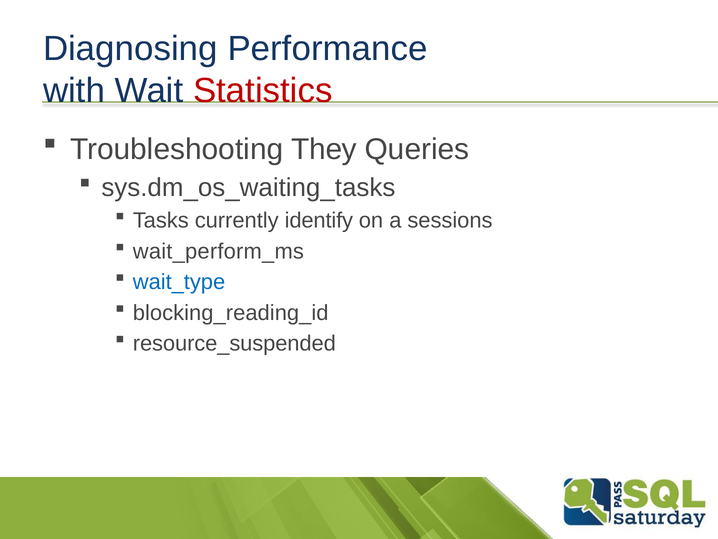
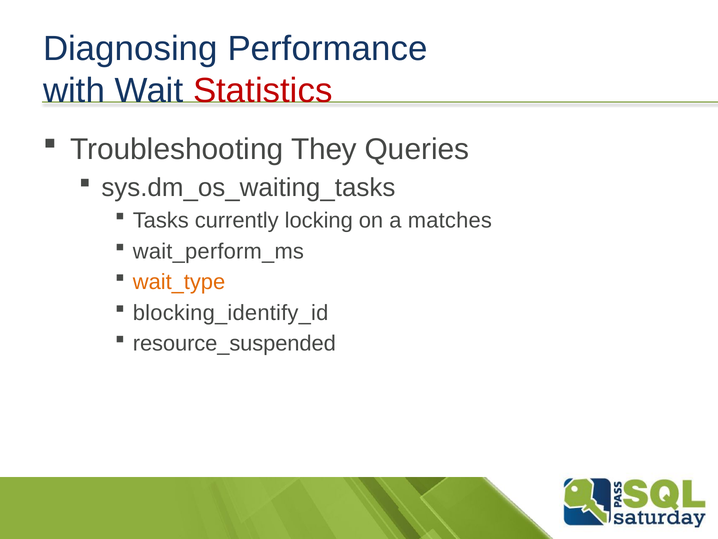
identify: identify -> locking (319, 221)
sessions: sessions -> matches (450, 221)
wait_type colour: blue -> orange (179, 282)
blocking_reading_id: blocking_reading_id -> blocking_identify_id (231, 313)
